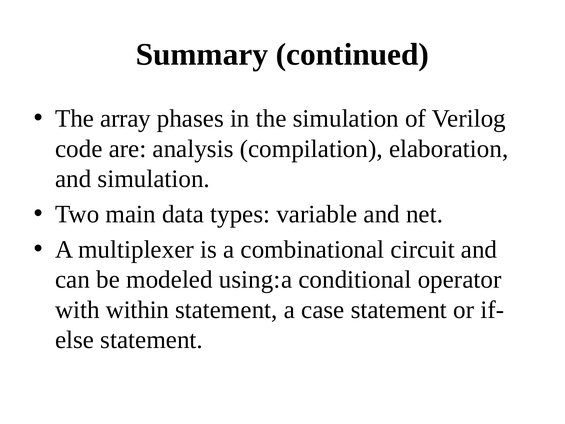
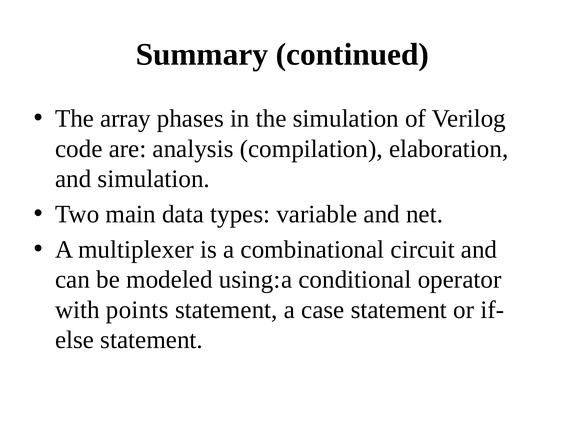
within: within -> points (137, 310)
